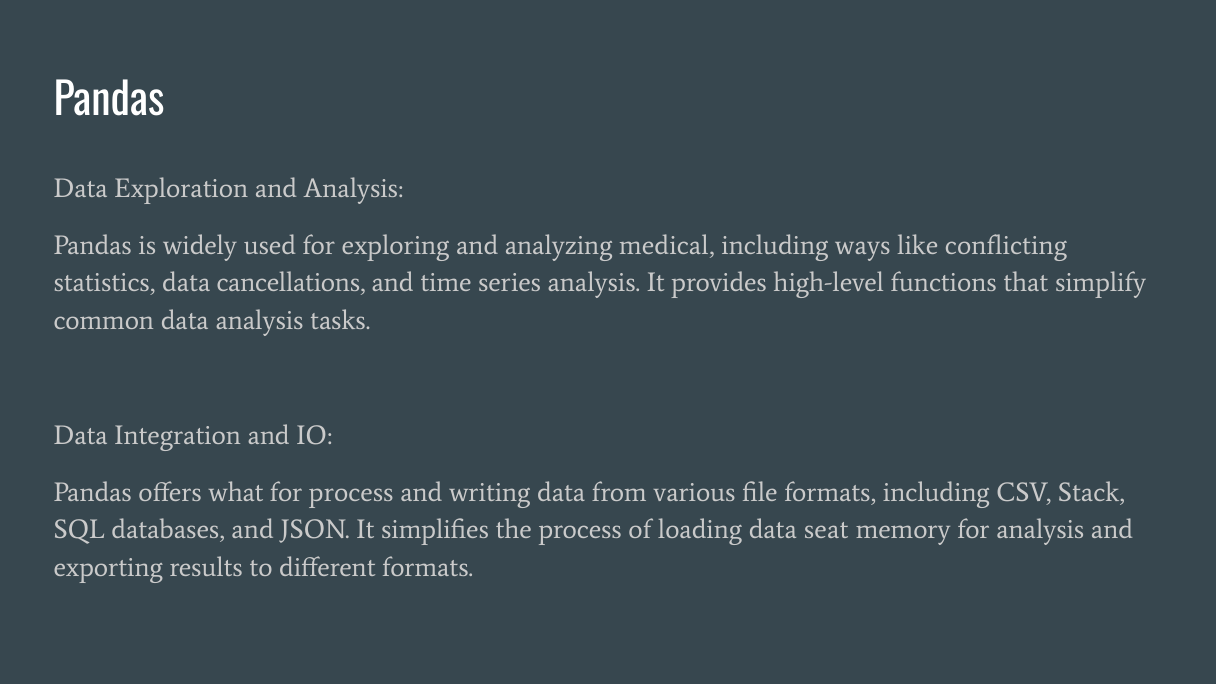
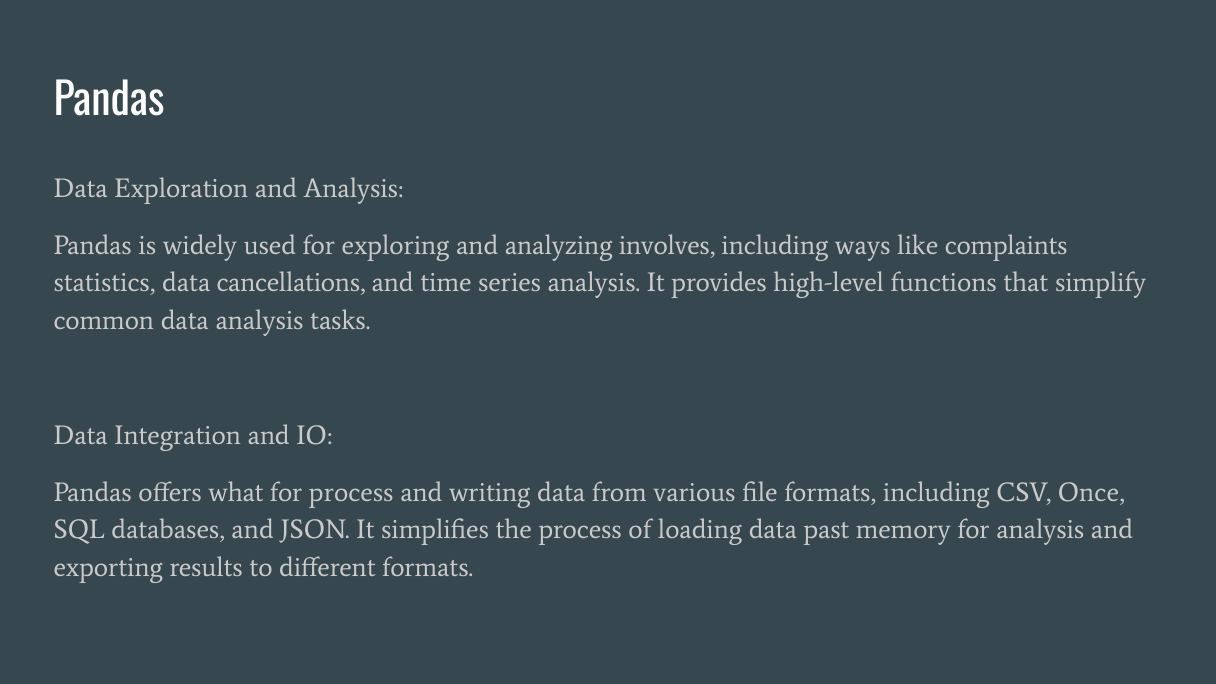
medical: medical -> involves (667, 246)
conflicting: conflicting -> complaints (1006, 246)
Stack: Stack -> Once (1091, 493)
seat: seat -> past (826, 530)
